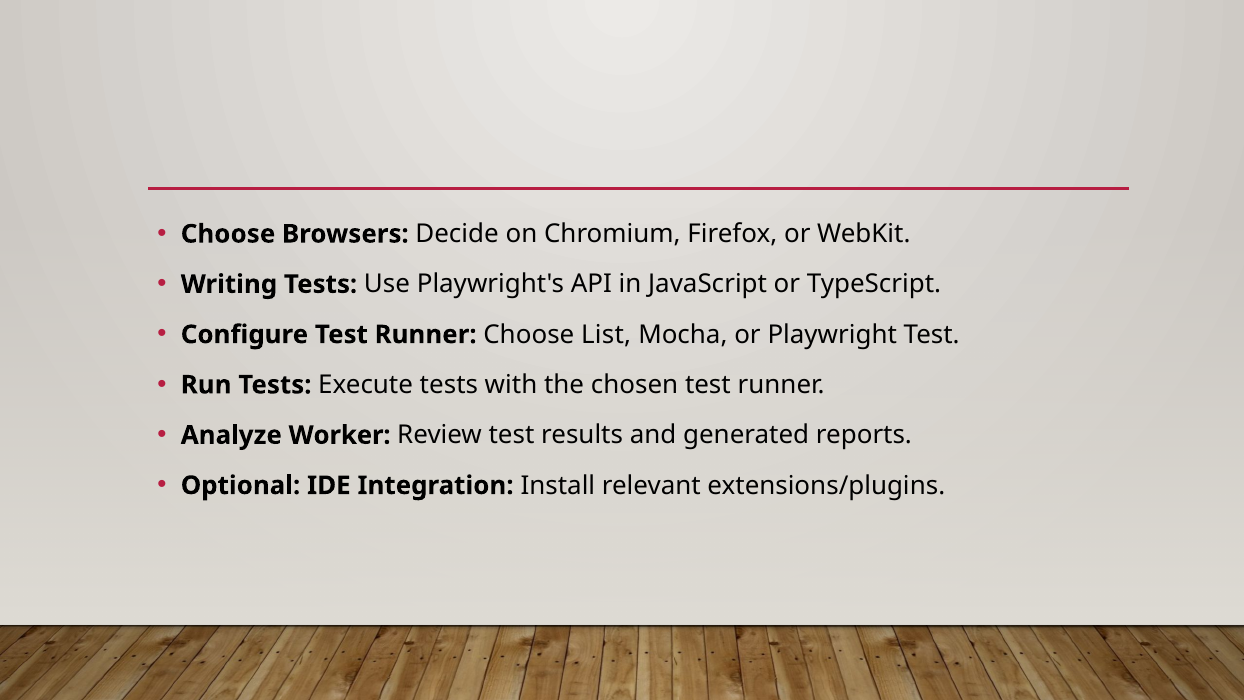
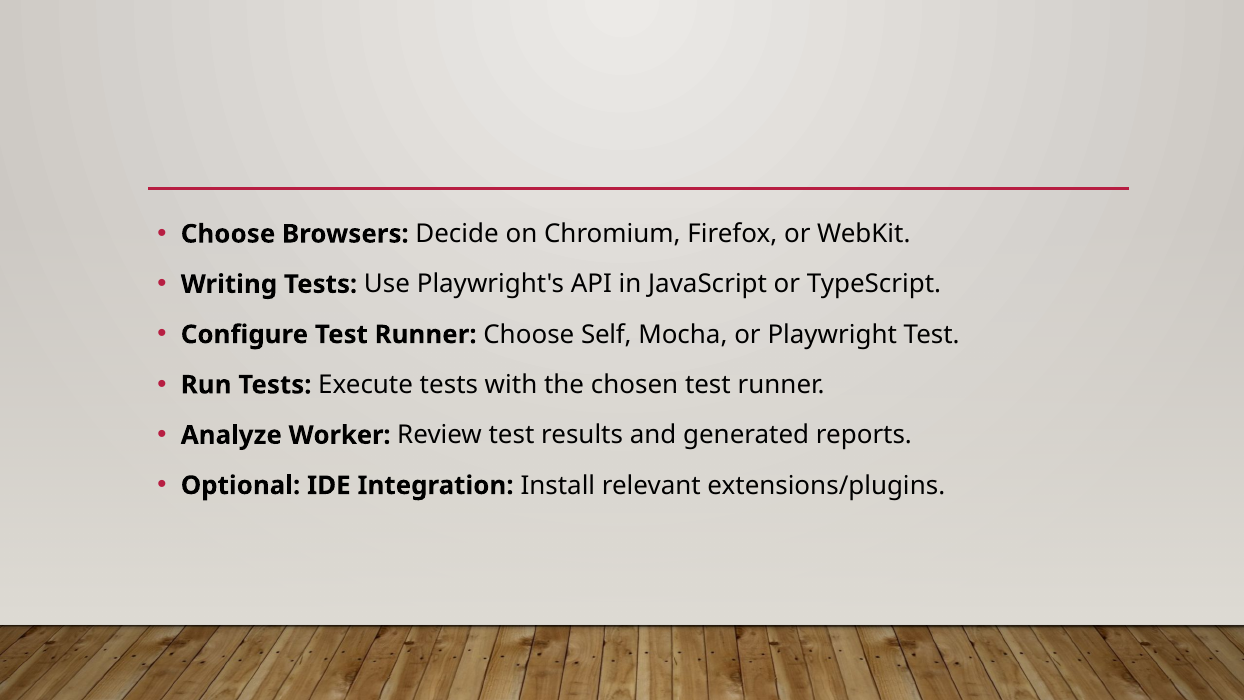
List: List -> Self (606, 334)
